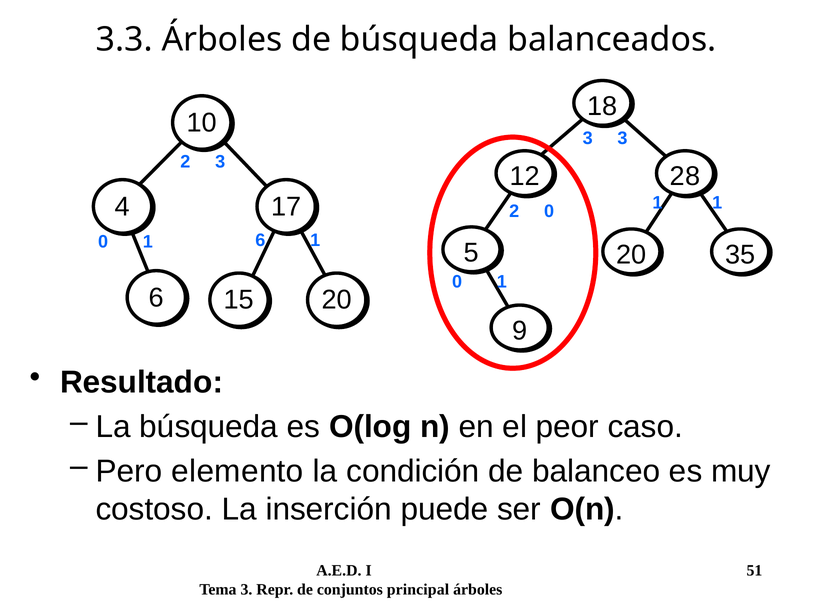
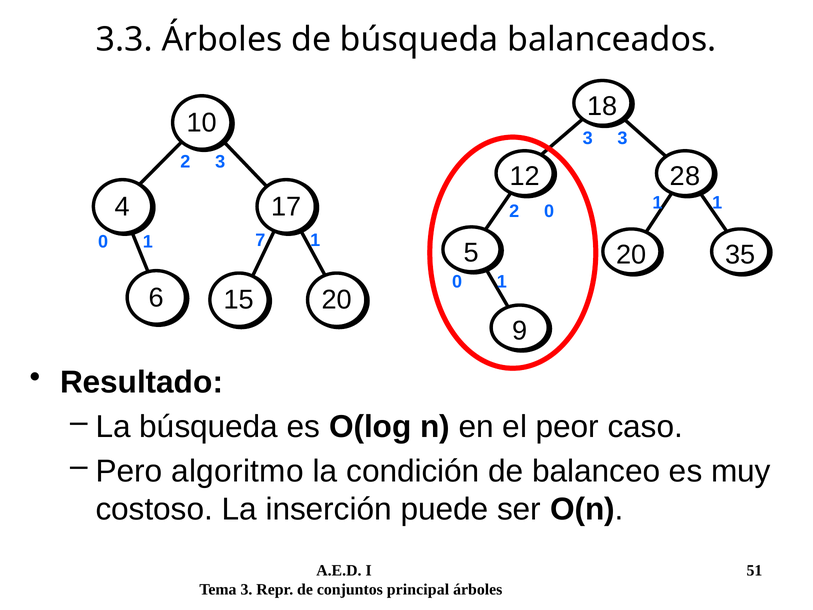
1 6: 6 -> 7 (260, 240)
elemento: elemento -> algoritmo (237, 471)
